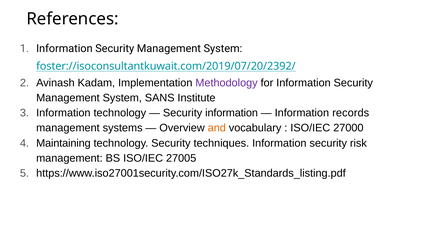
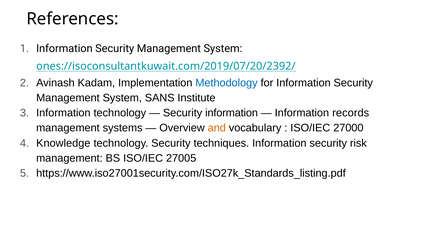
foster://isoconsultantkuwait.com/2019/07/20/2392/: foster://isoconsultantkuwait.com/2019/07/20/2392/ -> ones://isoconsultantkuwait.com/2019/07/20/2392/ (166, 66)
Methodology colour: purple -> blue (227, 83)
Maintaining: Maintaining -> Knowledge (63, 143)
